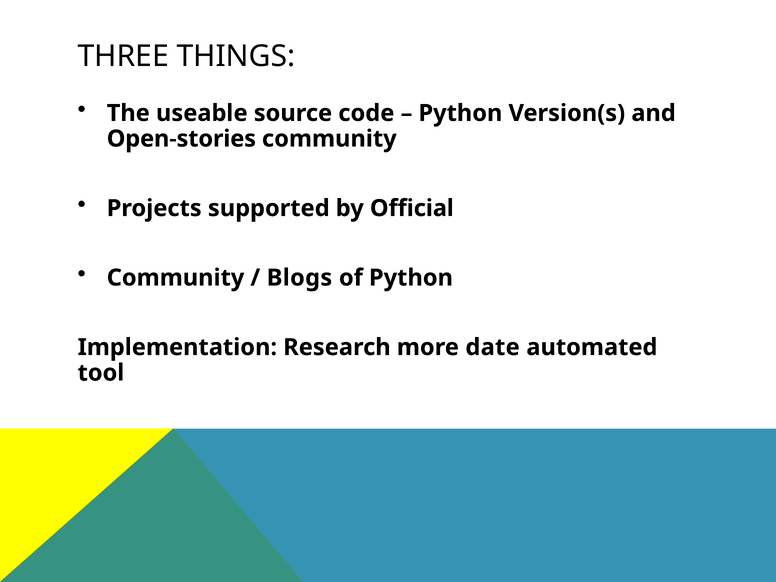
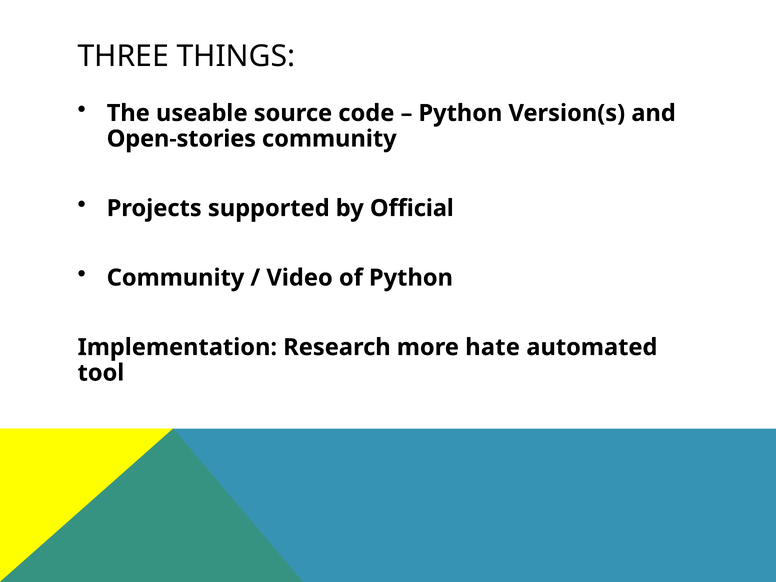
Blogs: Blogs -> Video (300, 278)
date: date -> hate (493, 347)
